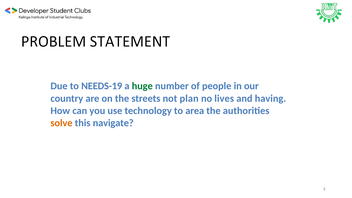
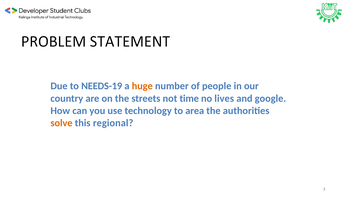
huge colour: green -> orange (142, 86)
plan: plan -> time (189, 98)
having: having -> google (270, 98)
navigate: navigate -> regional (113, 123)
